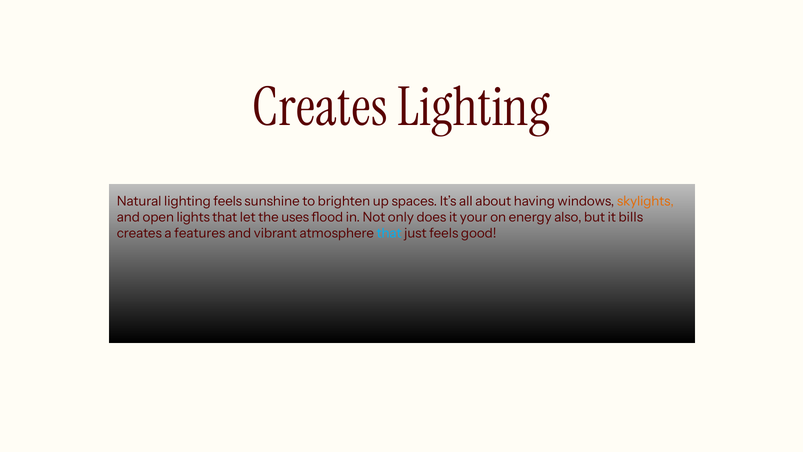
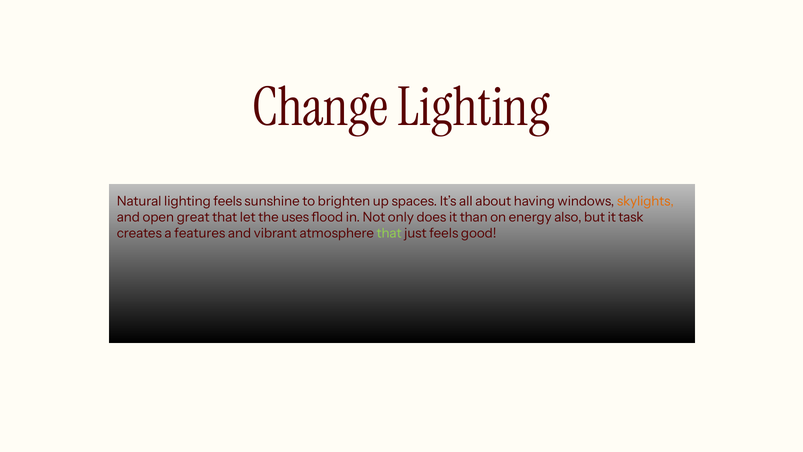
Creates: Creates -> Change (320, 107)
lights: lights -> great (193, 217)
your: your -> than (474, 217)
bills: bills -> task (631, 217)
that colour: light blue -> light green (389, 233)
